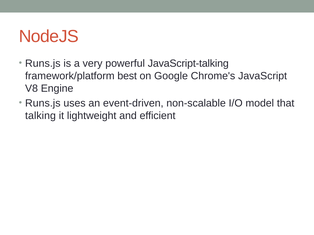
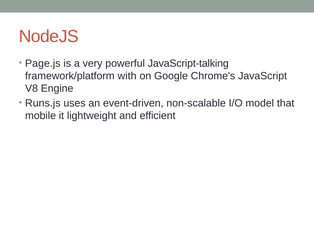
Runs.js: Runs.js -> Page.js (43, 64)
best: best -> with (127, 76)
talking: talking -> mobile (41, 116)
